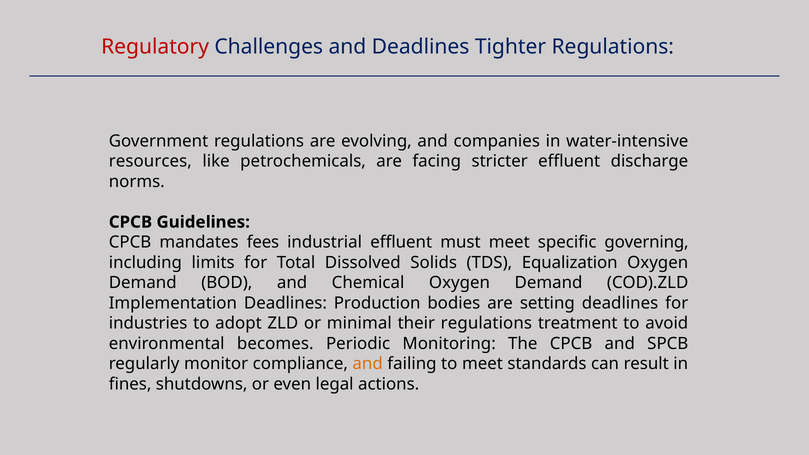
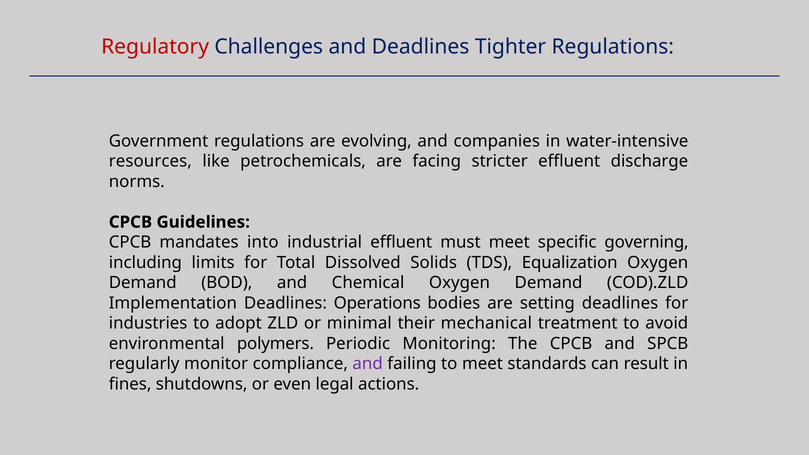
fees: fees -> into (263, 242)
Production: Production -> Operations (377, 303)
their regulations: regulations -> mechanical (486, 323)
becomes: becomes -> polymers (275, 344)
and colour: orange -> purple (368, 364)
